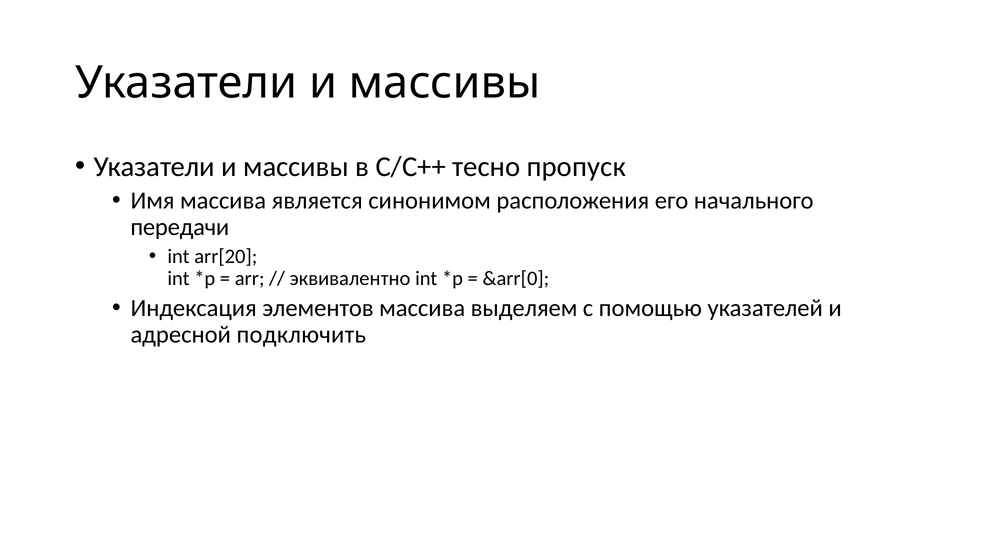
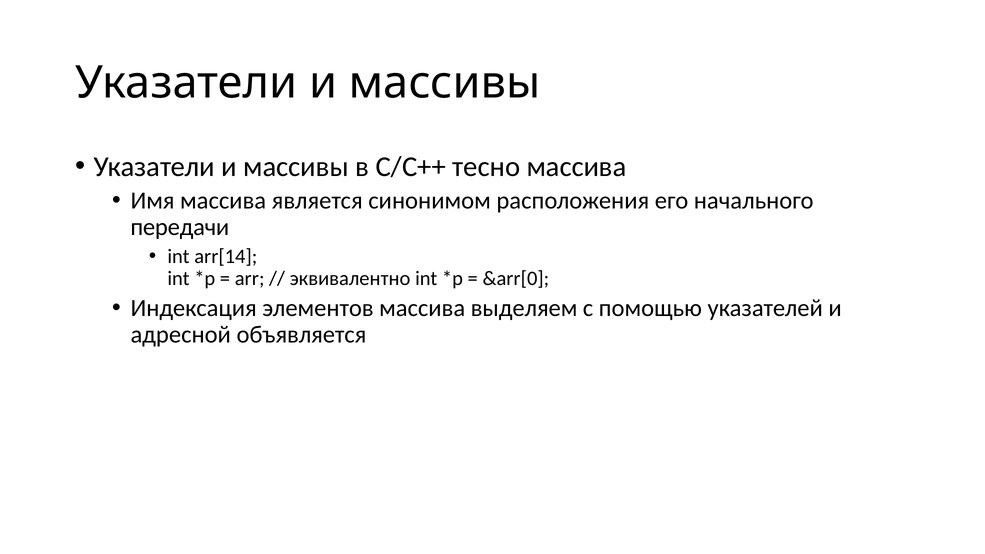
тесно пропуск: пропуск -> массива (576, 167)
arr[20: arr[20 -> arr[14 (226, 257)
подключить: подключить -> объявляется (301, 335)
